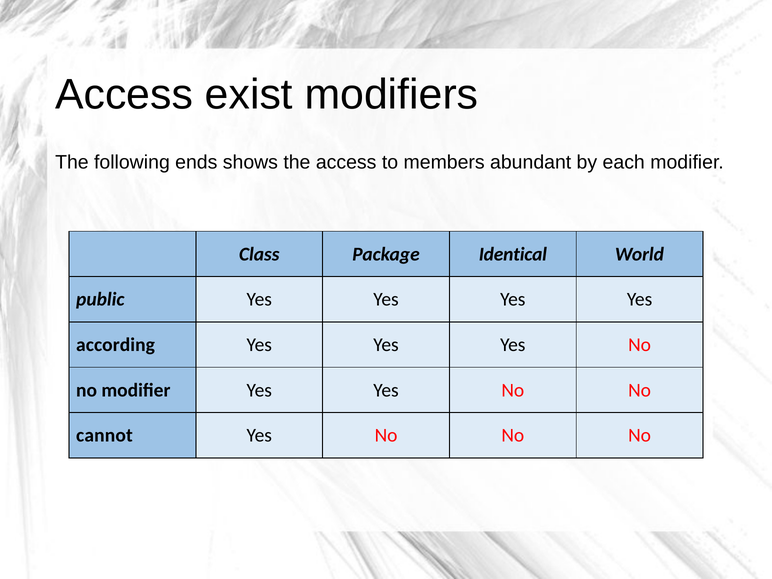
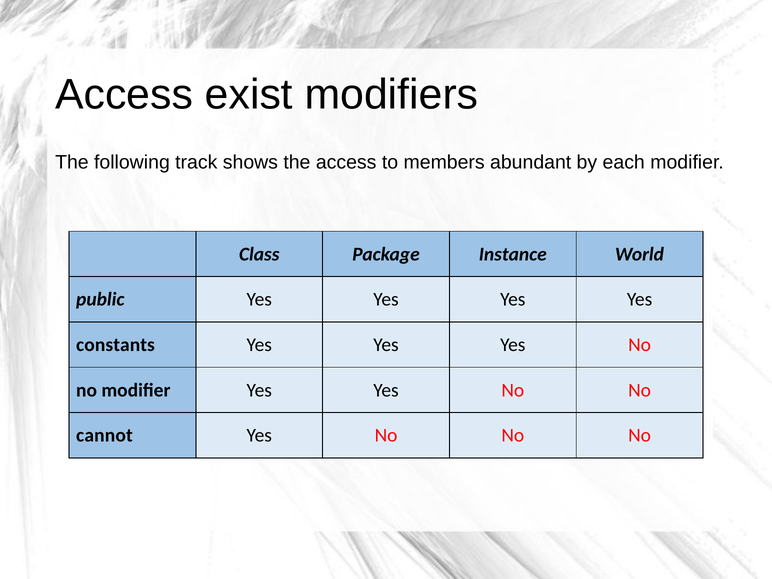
ends: ends -> track (196, 162)
Identical: Identical -> Instance (513, 254)
according: according -> constants (115, 345)
